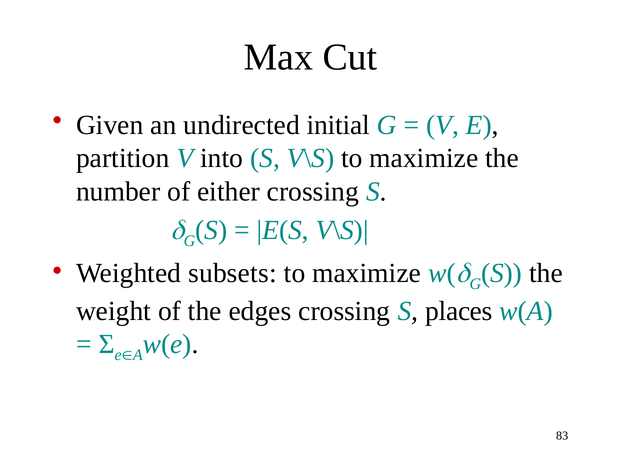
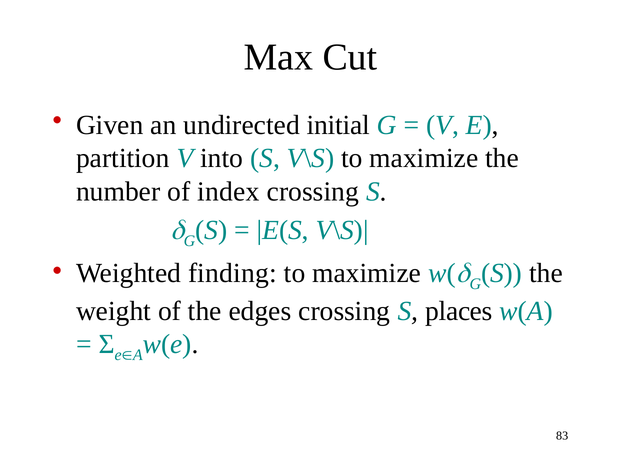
either: either -> index (228, 191)
subsets: subsets -> finding (232, 273)
